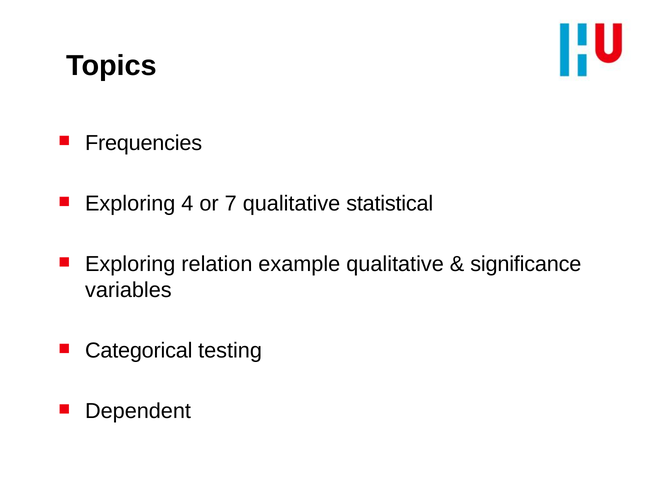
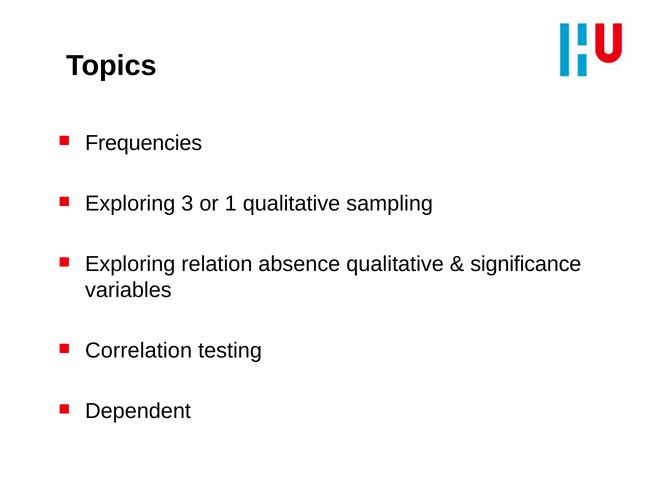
4: 4 -> 3 (187, 204)
7: 7 -> 1 (231, 204)
statistical: statistical -> sampling (390, 204)
example: example -> absence (299, 264)
Categorical: Categorical -> Correlation (139, 351)
